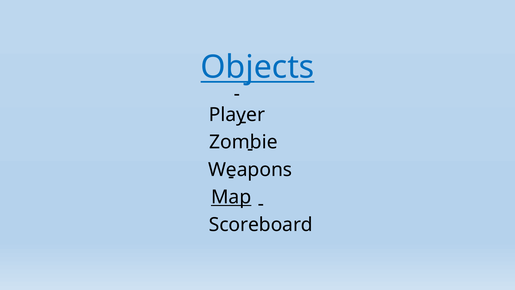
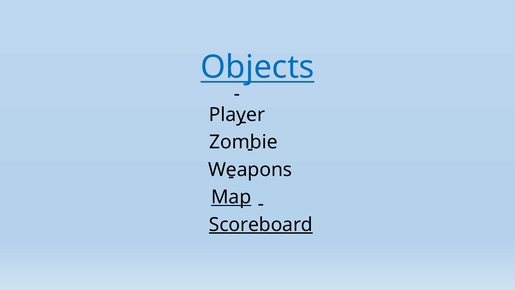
Scoreboard underline: none -> present (261, 224)
